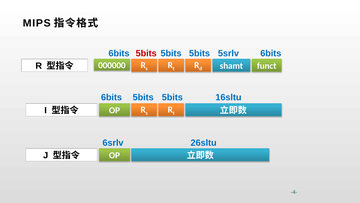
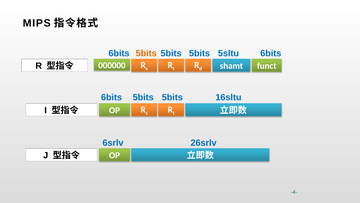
5bits colour: red -> orange (146, 53)
5srlv: 5srlv -> 5sltu (228, 53)
26sltu: 26sltu -> 26srlv (204, 142)
